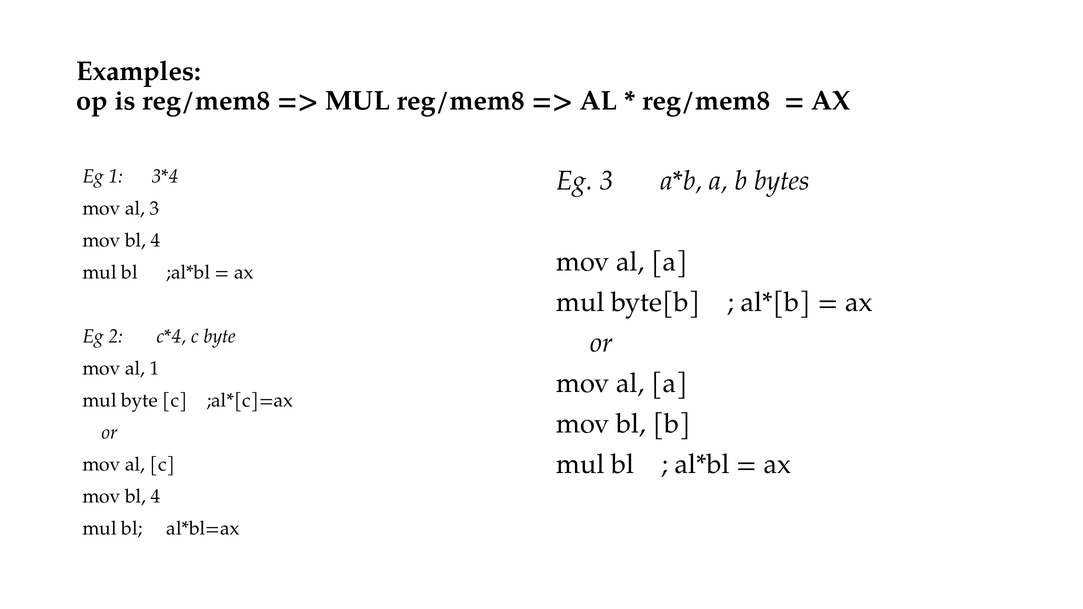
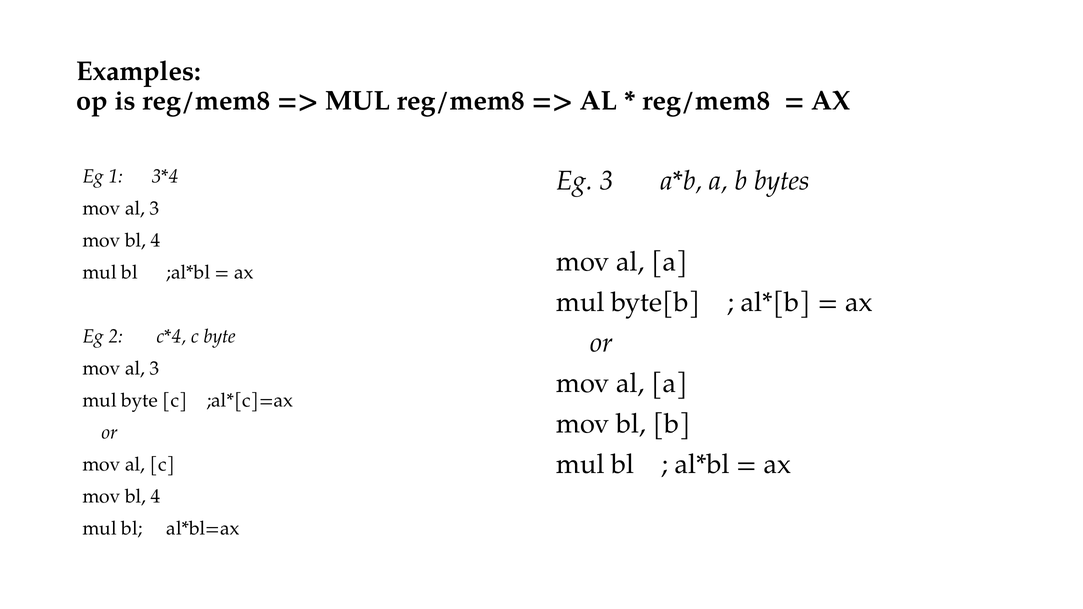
1: 1 -> 3 (155, 369)
